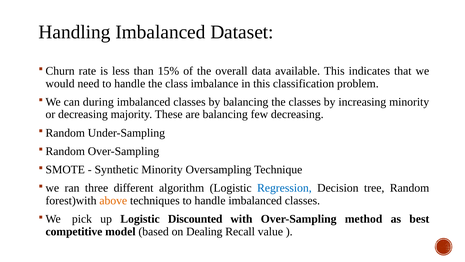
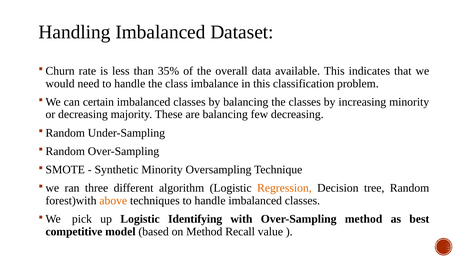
15%: 15% -> 35% (168, 71)
during: during -> certain (98, 102)
Regression colour: blue -> orange (284, 188)
Discounted: Discounted -> Identifying (195, 219)
on Dealing: Dealing -> Method (204, 231)
